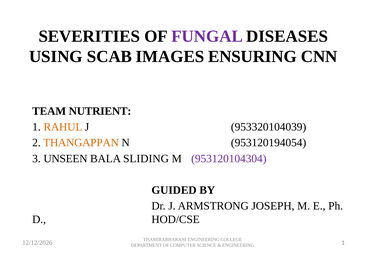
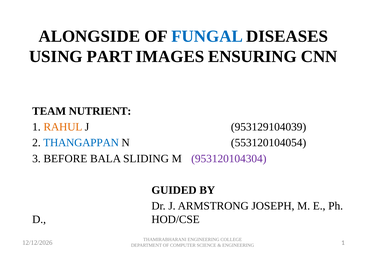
SEVERITIES: SEVERITIES -> ALONGSIDE (89, 36)
FUNGAL colour: purple -> blue (207, 36)
SCAB: SCAB -> PART (110, 57)
953320104039: 953320104039 -> 953129104039 (269, 127)
THANGAPPAN colour: orange -> blue (81, 143)
953120194054: 953120194054 -> 553120104054 (269, 143)
UNSEEN: UNSEEN -> BEFORE (65, 159)
